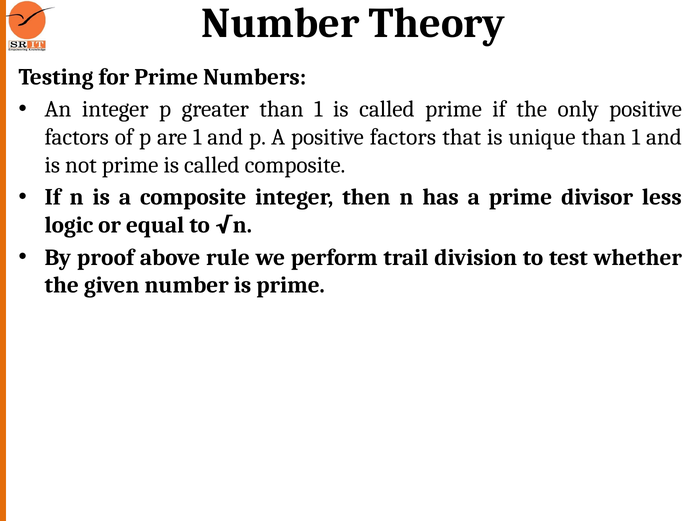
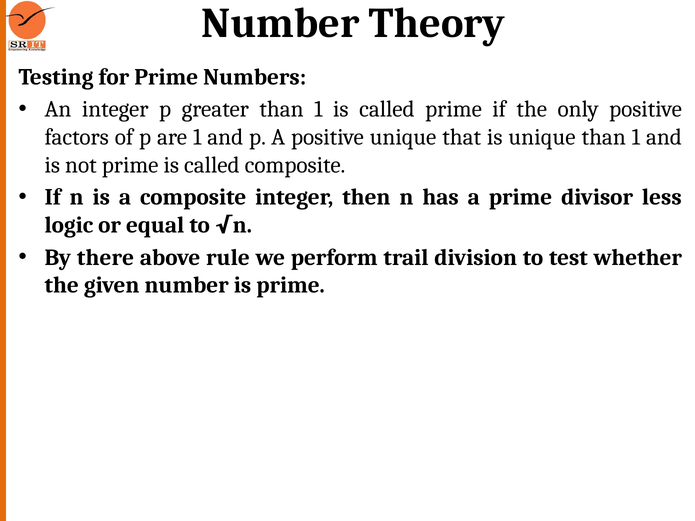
A positive factors: factors -> unique (403, 137)
proof: proof -> there (105, 258)
